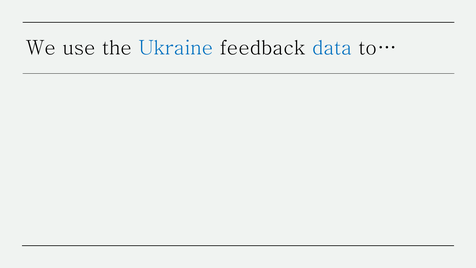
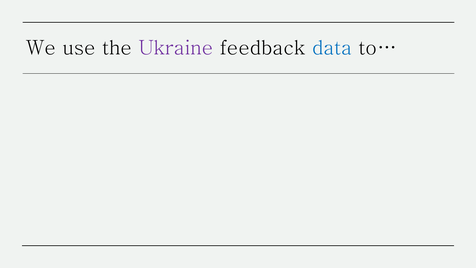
Ukraine colour: blue -> purple (176, 48)
